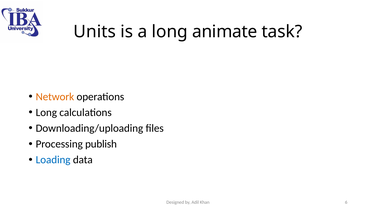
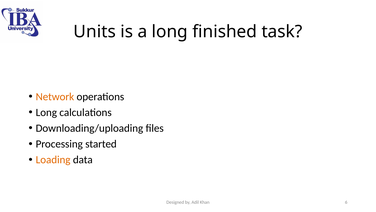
animate: animate -> finished (225, 32)
publish: publish -> started (101, 144)
Loading colour: blue -> orange (53, 159)
